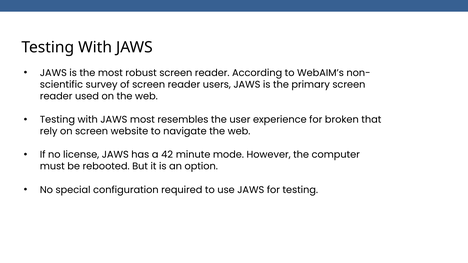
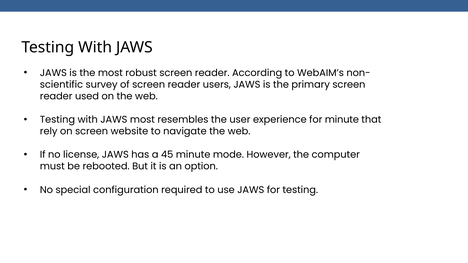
for broken: broken -> minute (342, 120)
42: 42 -> 45 (167, 155)
